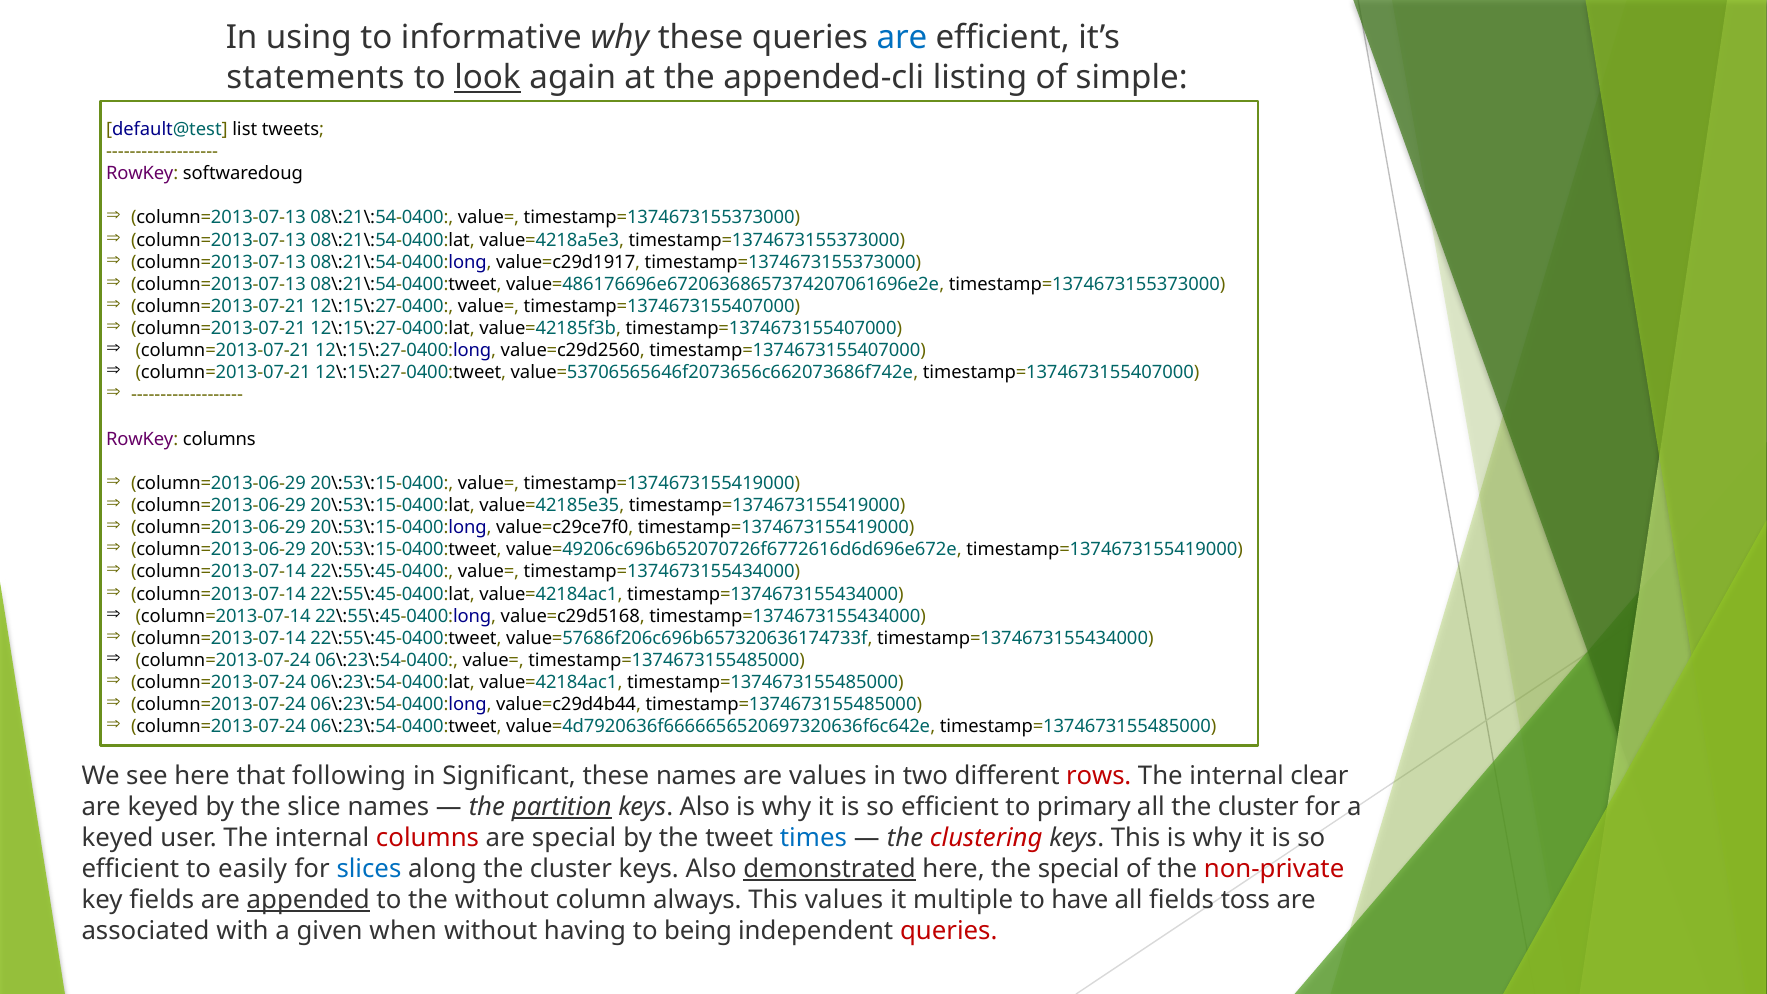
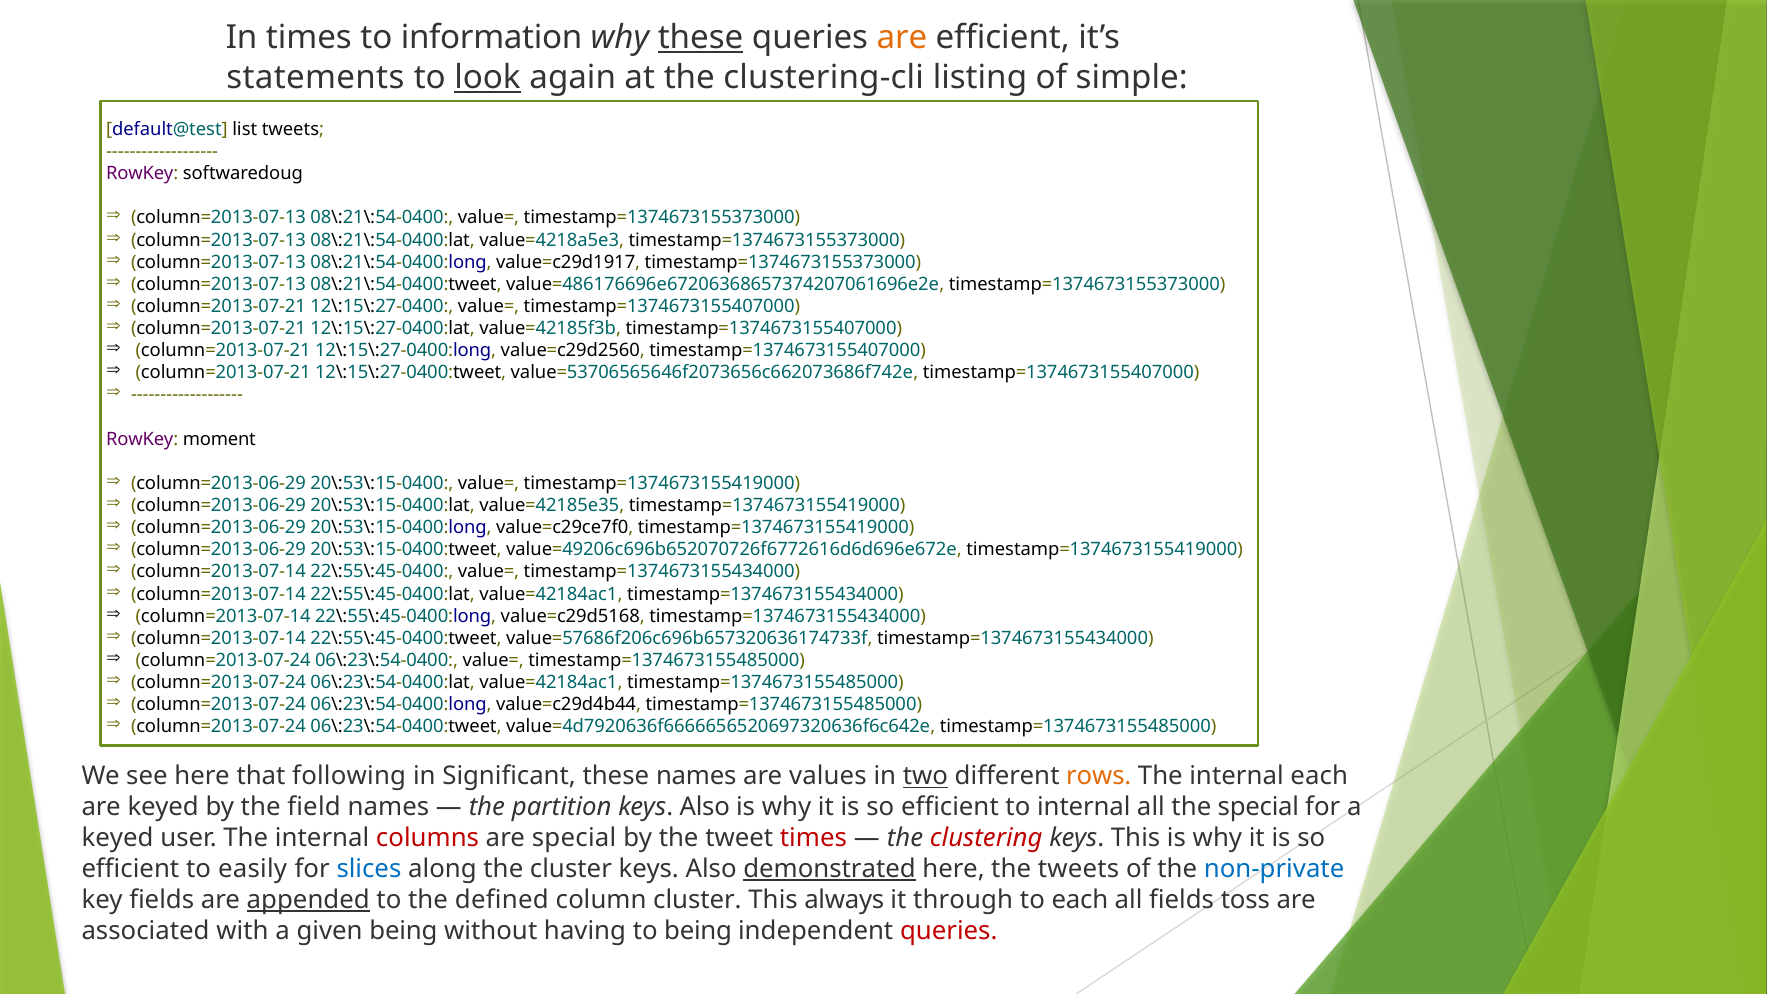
In using: using -> times (309, 38)
informative: informative -> information (492, 38)
these underline: none -> present (701, 38)
are colour: blue -> orange (902, 38)
appended-cli: appended-cli -> clustering-cli (824, 78)
RowKey columns: columns -> moment (219, 439)
two underline: none -> present (925, 776)
rows colour: red -> orange (1099, 776)
internal clear: clear -> each (1319, 776)
slice: slice -> field (314, 807)
partition underline: present -> none (562, 807)
to primary: primary -> internal (1084, 807)
all the cluster: cluster -> special (1258, 807)
times colour: blue -> red (813, 838)
the special: special -> tweets (1079, 869)
non-private colour: red -> blue (1274, 869)
the without: without -> defined (502, 900)
column always: always -> cluster (697, 900)
This values: values -> always (844, 900)
multiple: multiple -> through (963, 900)
to have: have -> each (1080, 900)
given when: when -> being (403, 931)
